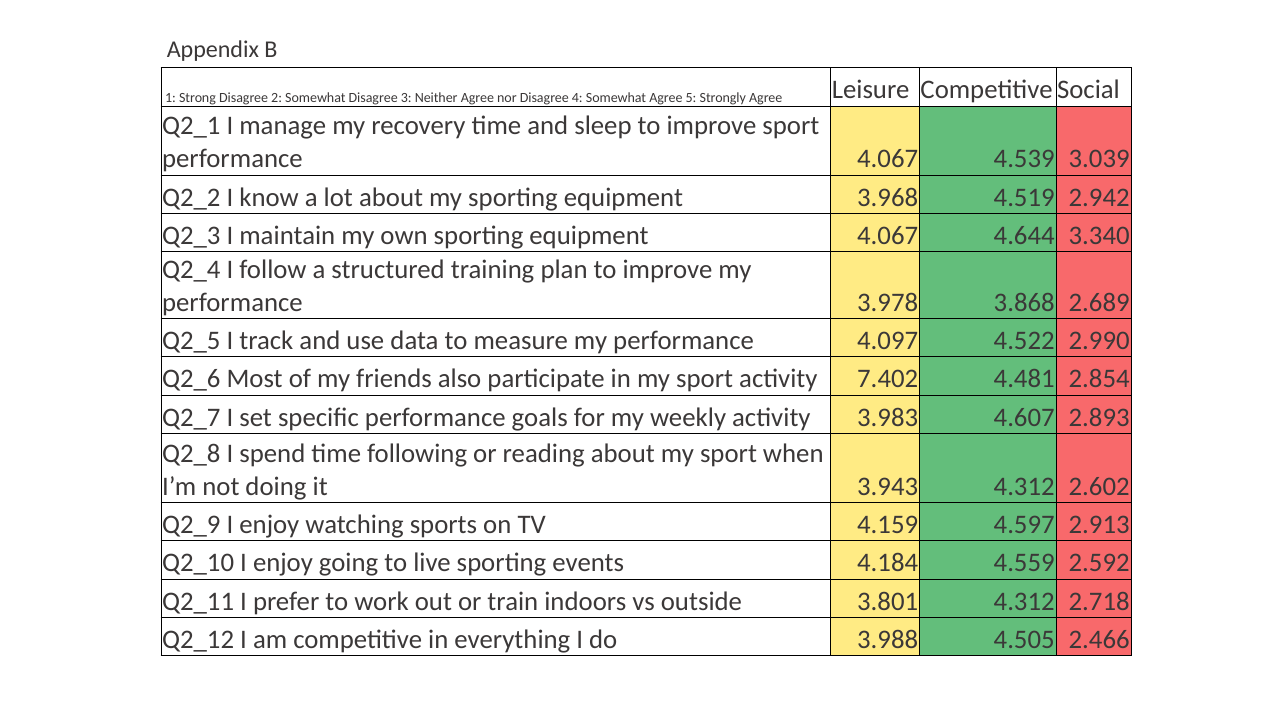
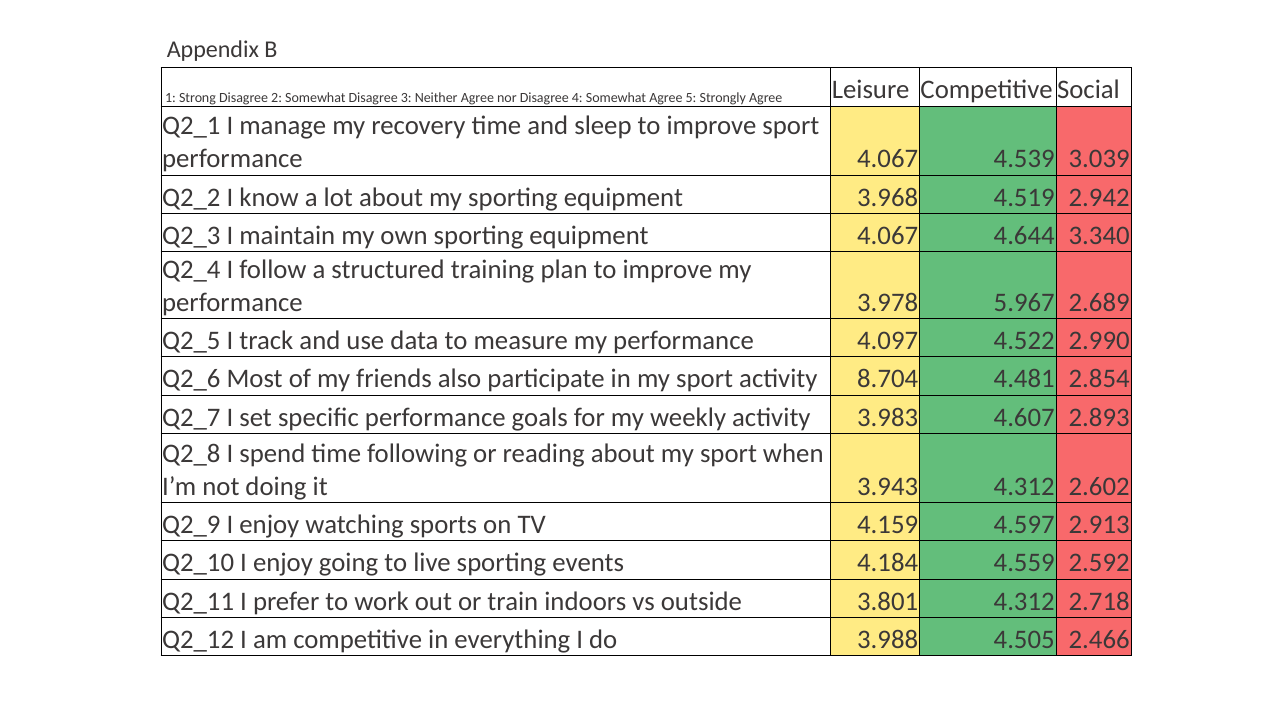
3.868: 3.868 -> 5.967 (1024, 302)
7.402: 7.402 -> 8.704 (888, 379)
